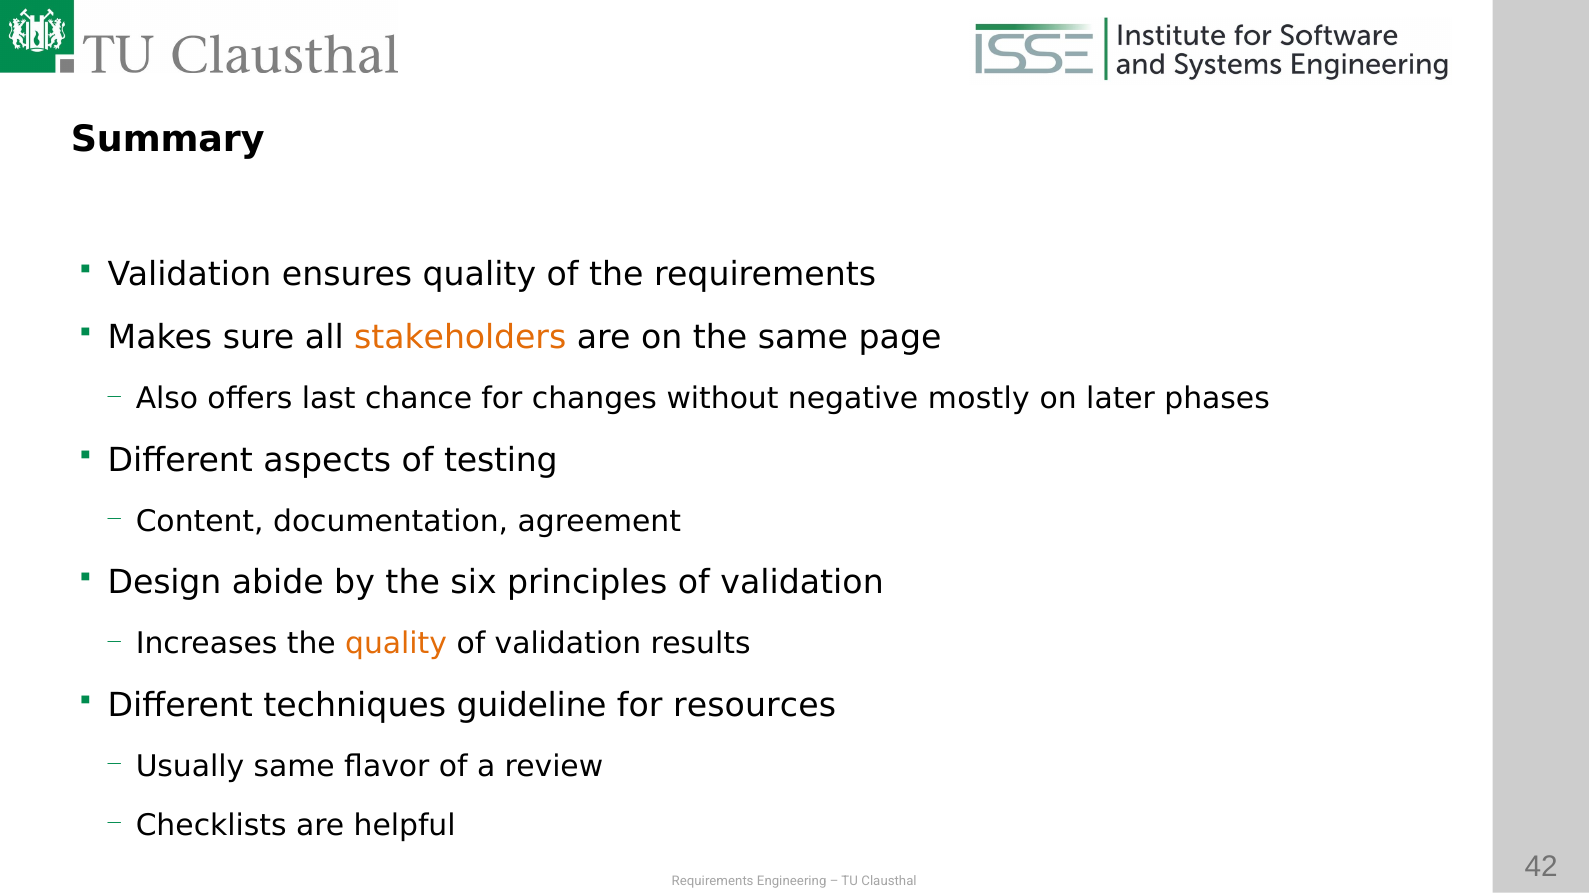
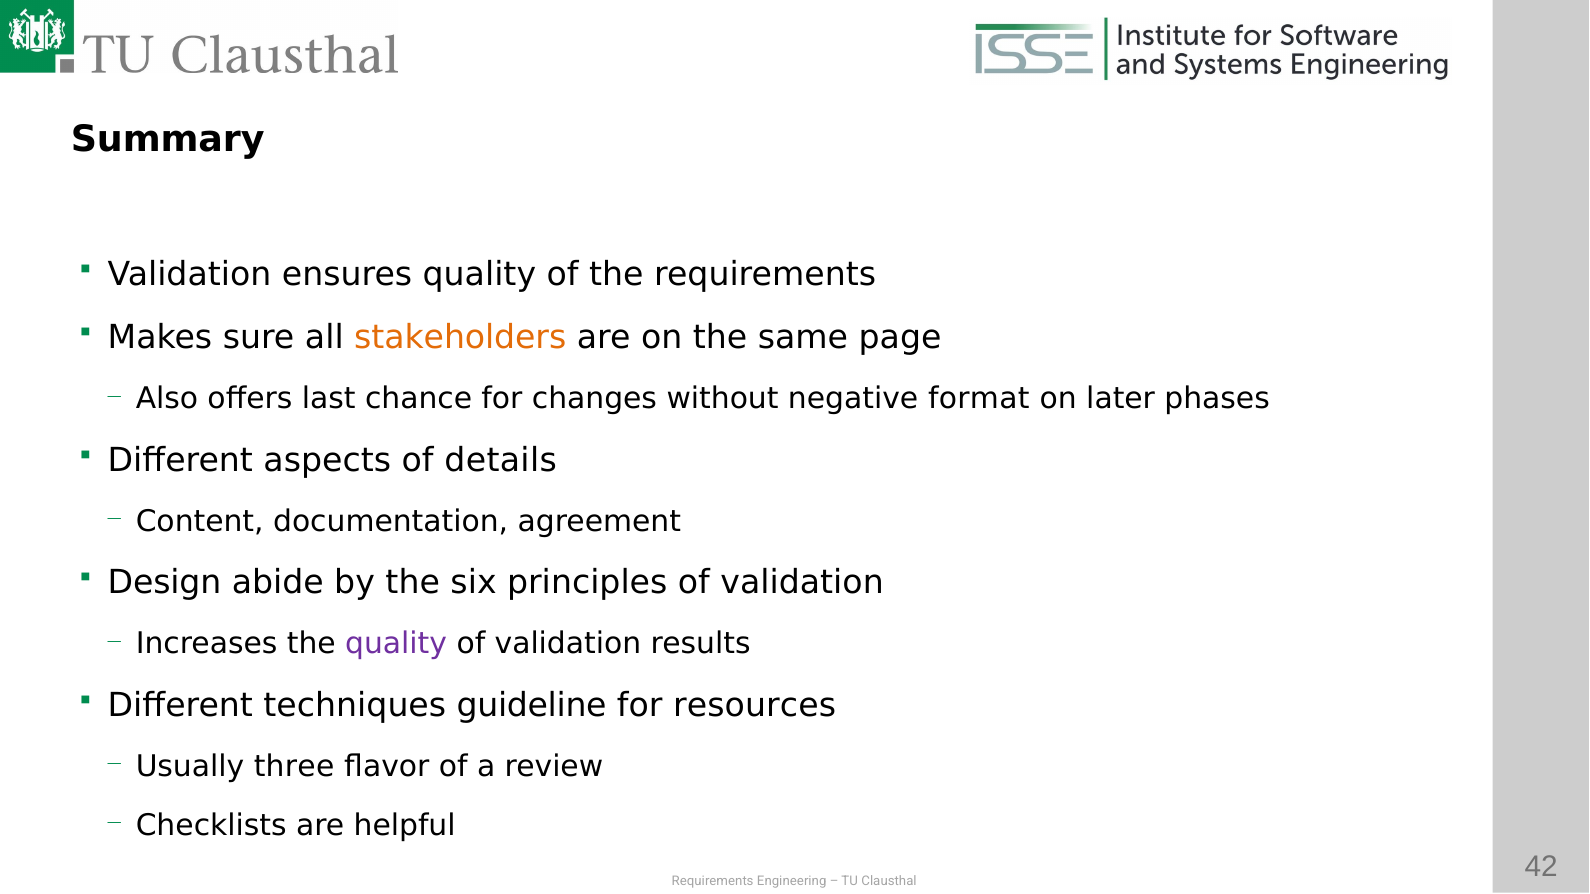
mostly: mostly -> format (979, 399)
testing: testing -> details (501, 461)
quality colour: orange -> purple (396, 644)
Usually same: same -> three (294, 767)
